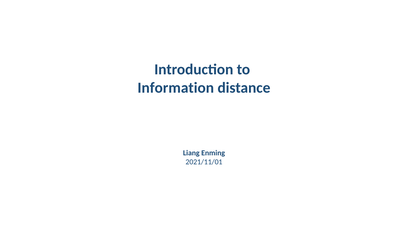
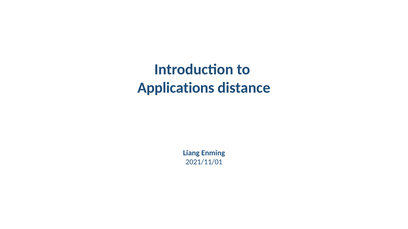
Information: Information -> Applications (176, 88)
